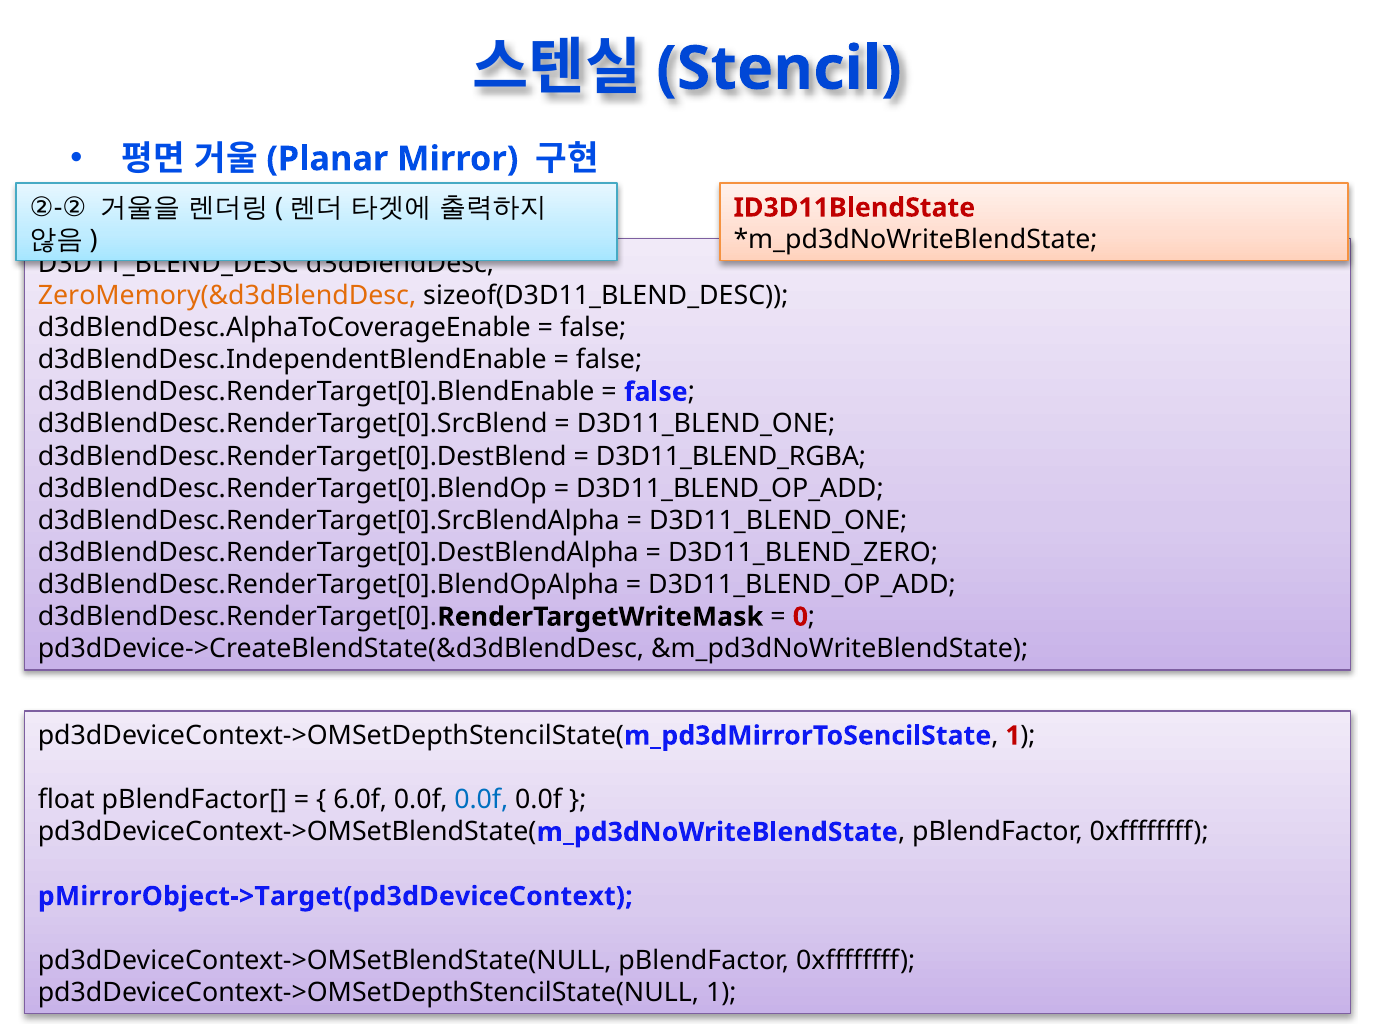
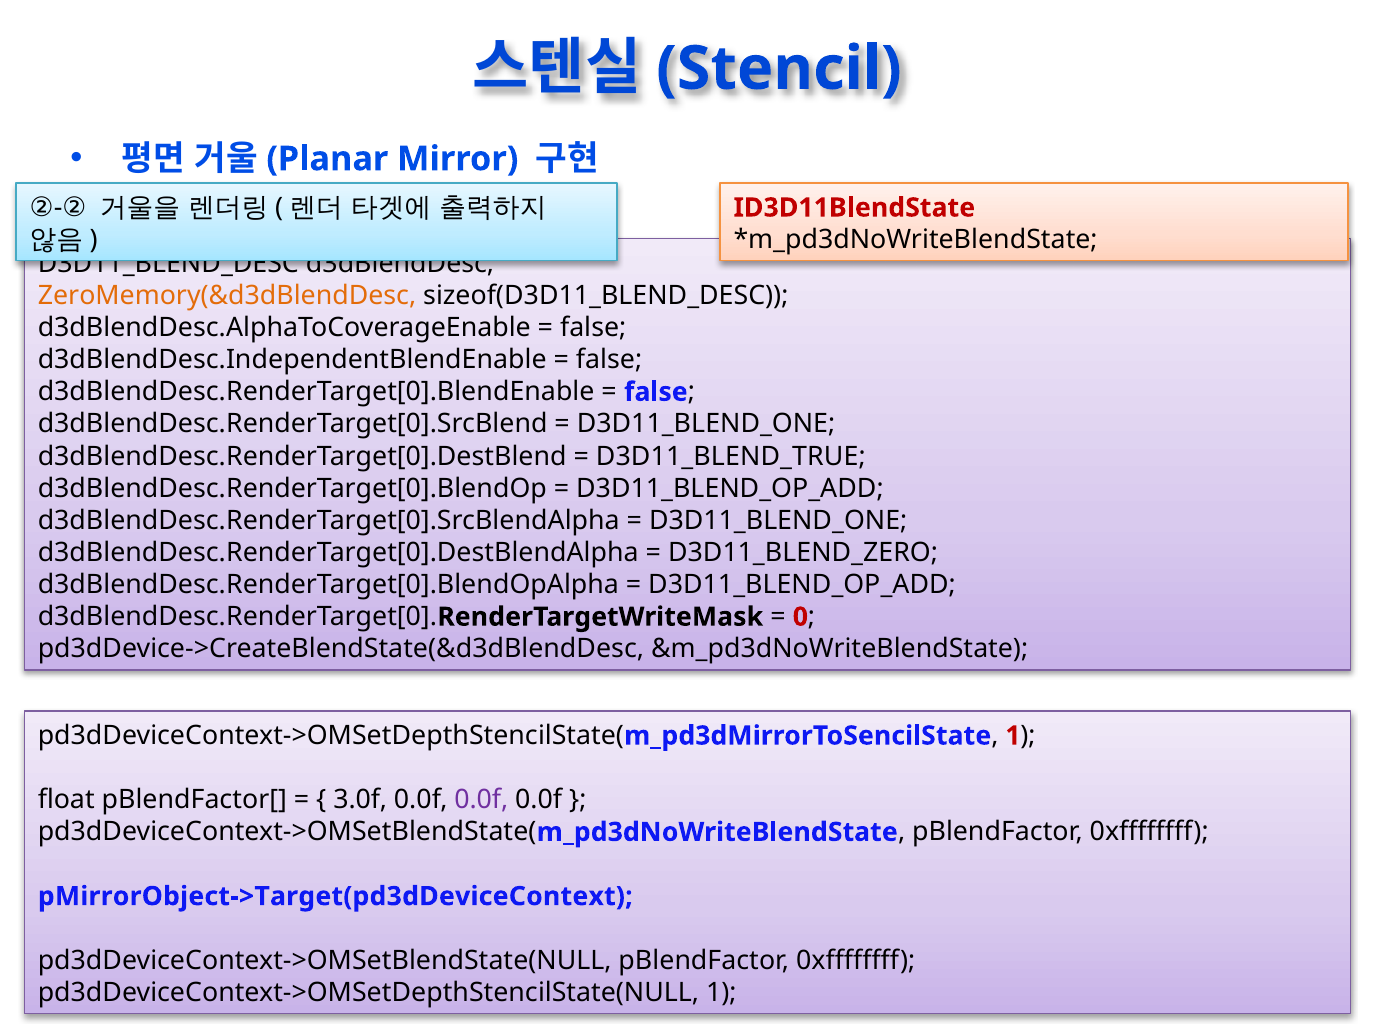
D3D11_BLEND_RGBA: D3D11_BLEND_RGBA -> D3D11_BLEND_TRUE (731, 456)
6.0f: 6.0f -> 3.0f (360, 799)
0.0f colour: blue -> purple (481, 799)
